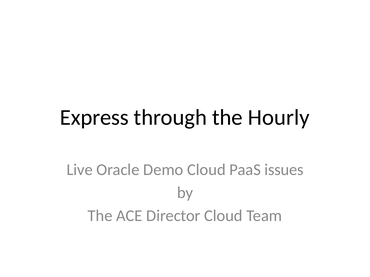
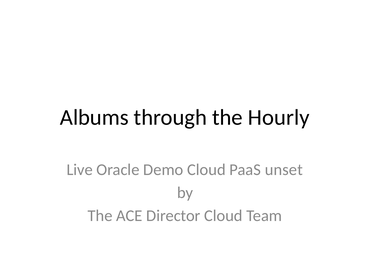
Express: Express -> Albums (94, 118)
issues: issues -> unset (284, 170)
